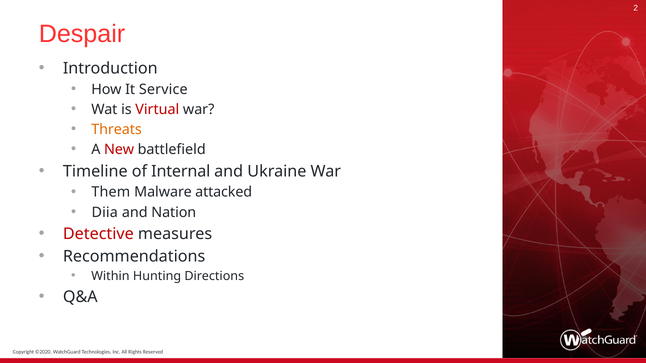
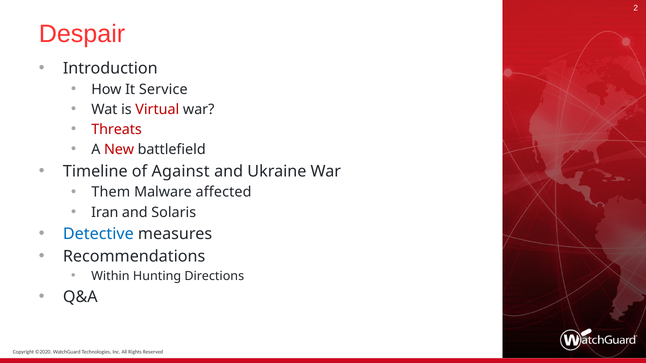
Threats colour: orange -> red (117, 130)
Internal: Internal -> Against (181, 171)
attacked: attacked -> affected (224, 192)
Diia: Diia -> Iran (105, 213)
Nation: Nation -> Solaris (174, 213)
Detective colour: red -> blue (98, 234)
